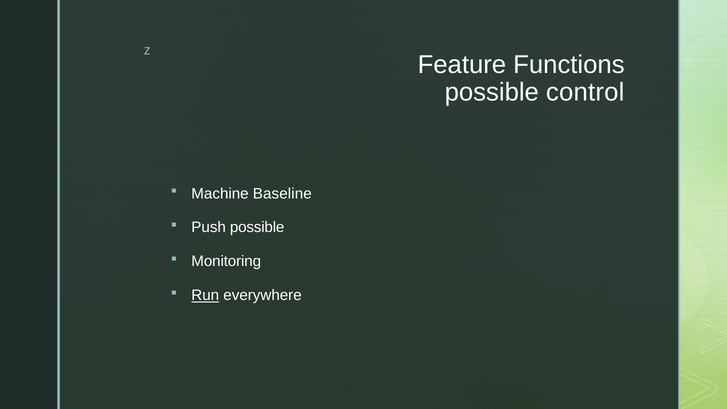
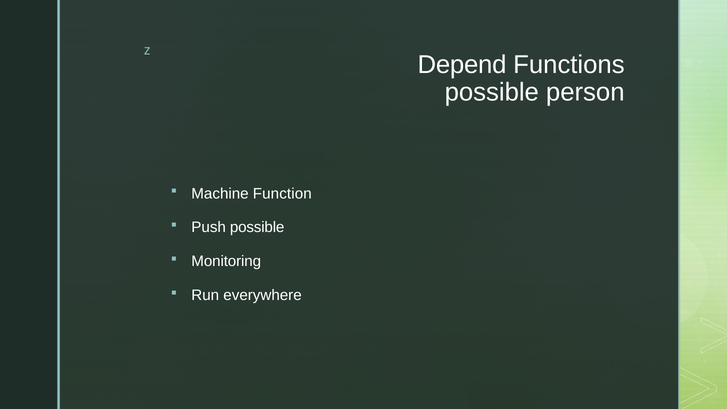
Feature: Feature -> Depend (462, 65)
control: control -> person (585, 92)
Baseline: Baseline -> Function (282, 193)
Run underline: present -> none (205, 295)
